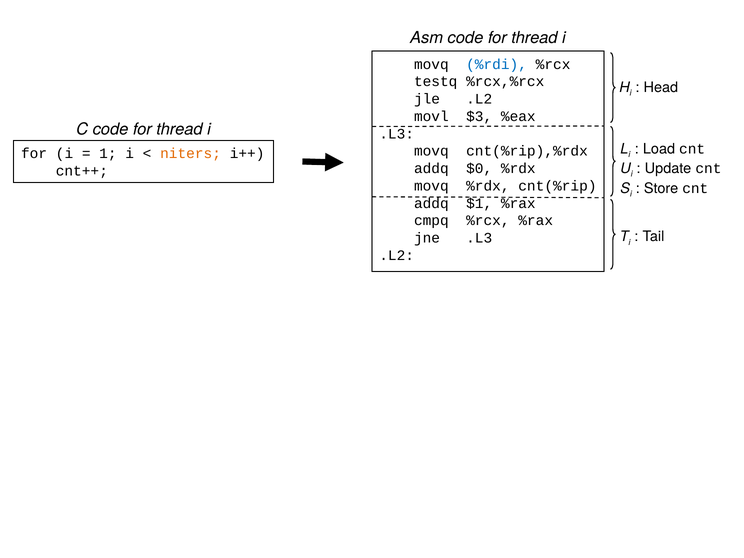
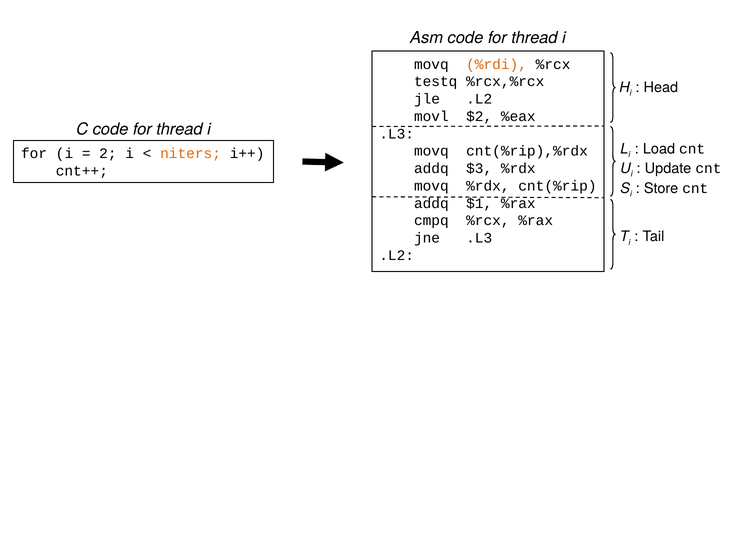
%rdi colour: blue -> orange (497, 64)
$3: $3 -> $2 (479, 116)
1: 1 -> 2 (108, 154)
$0: $0 -> $3 (479, 169)
